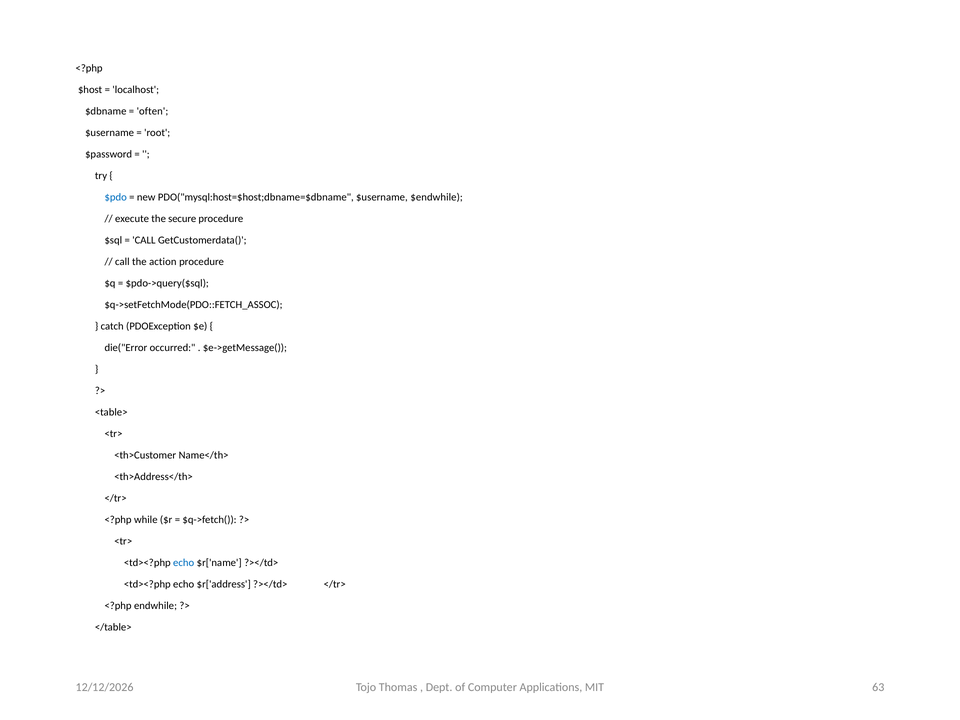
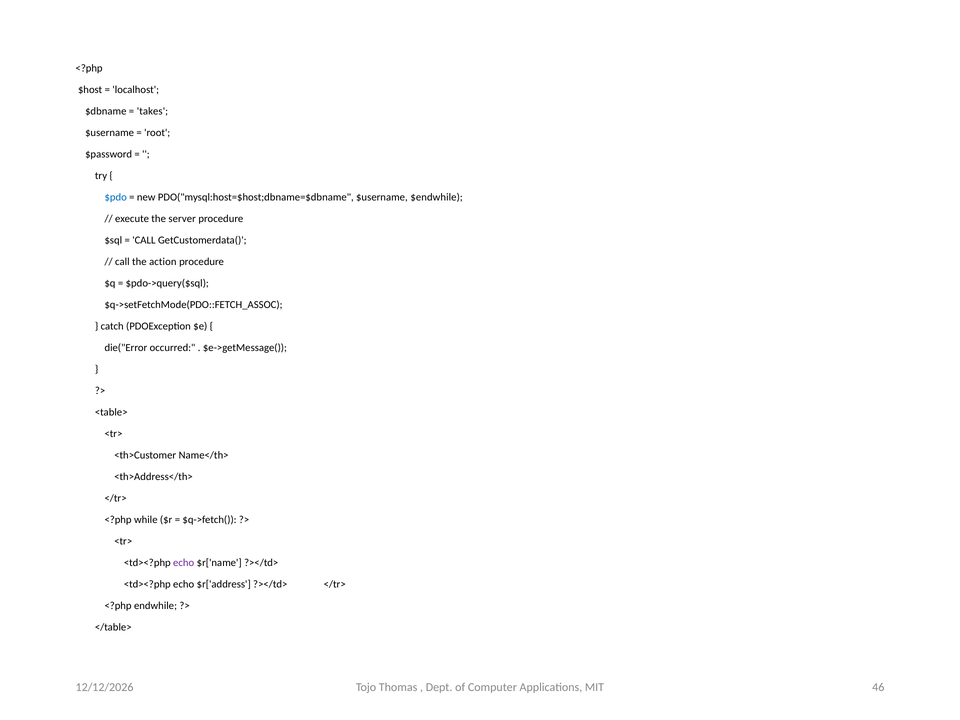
often: often -> takes (152, 111)
secure: secure -> server (182, 219)
echo colour: blue -> purple (184, 563)
63: 63 -> 46 (878, 687)
